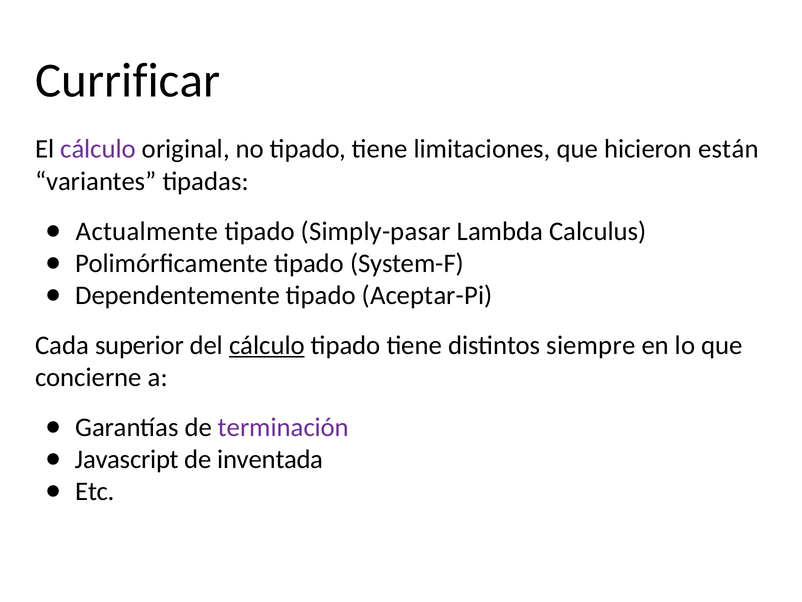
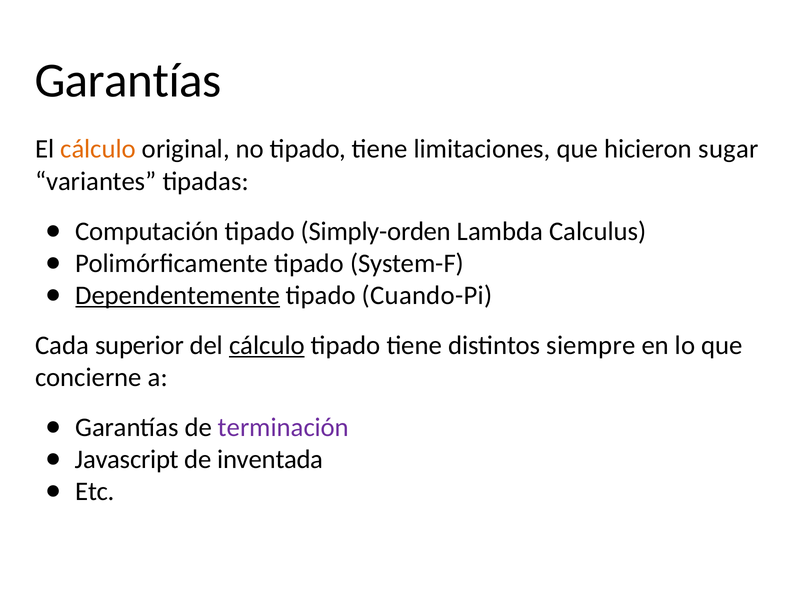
Currificar: Currificar -> Garantías (128, 81)
cálculo colour: purple -> orange (98, 149)
están: están -> sugar (728, 149)
Actualmente: Actualmente -> Computación (147, 231)
Simply-pasar: Simply-pasar -> Simply-orden (376, 231)
Dependentemente underline: none -> present (178, 295)
Aceptar-Pi: Aceptar-Pi -> Cuando-Pi (427, 295)
